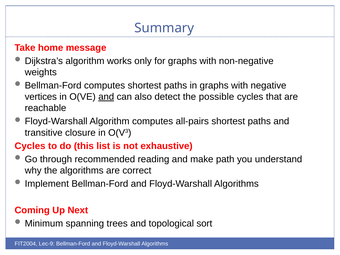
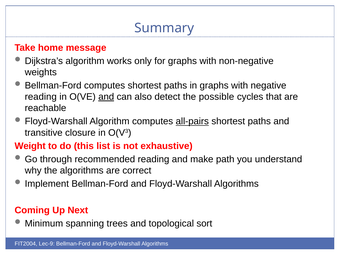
vertices: vertices -> reading (41, 97)
all-pairs underline: none -> present (192, 121)
Cycles: Cycles -> Weight (30, 146)
